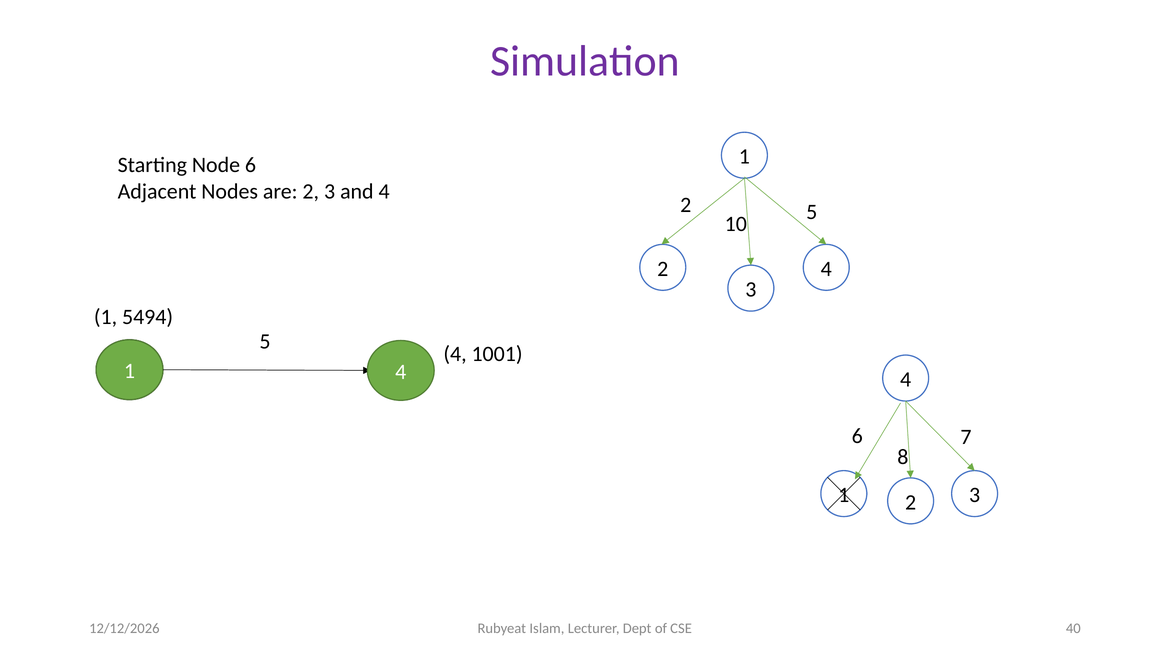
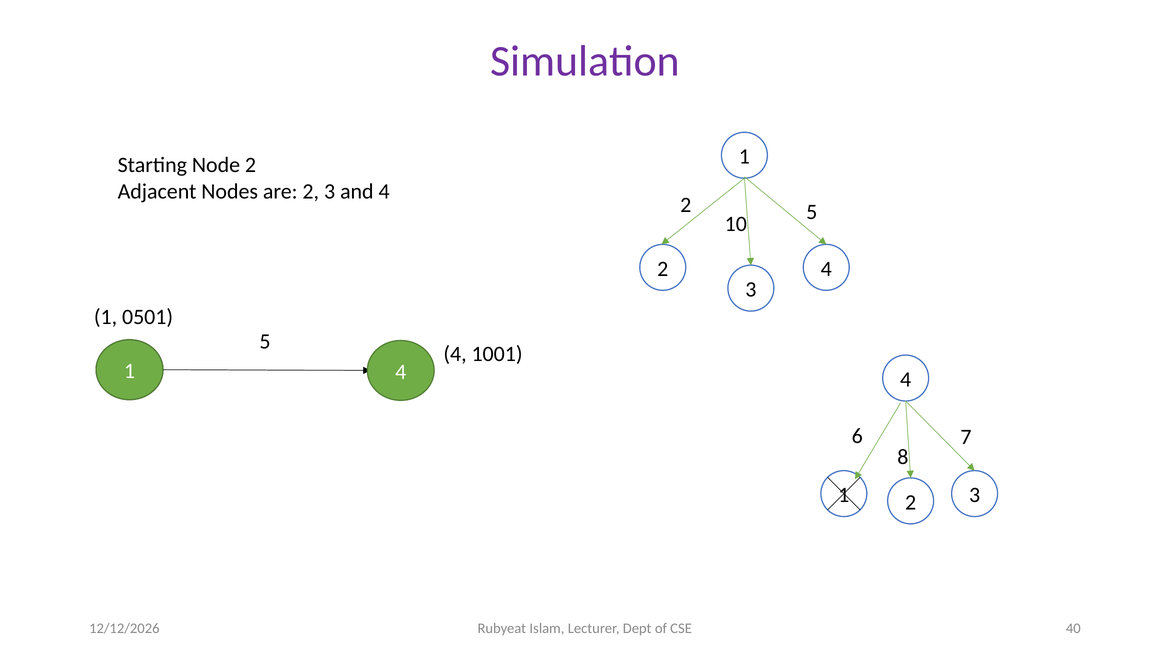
Node 6: 6 -> 2 (251, 165)
5494: 5494 -> 0501 (148, 317)
